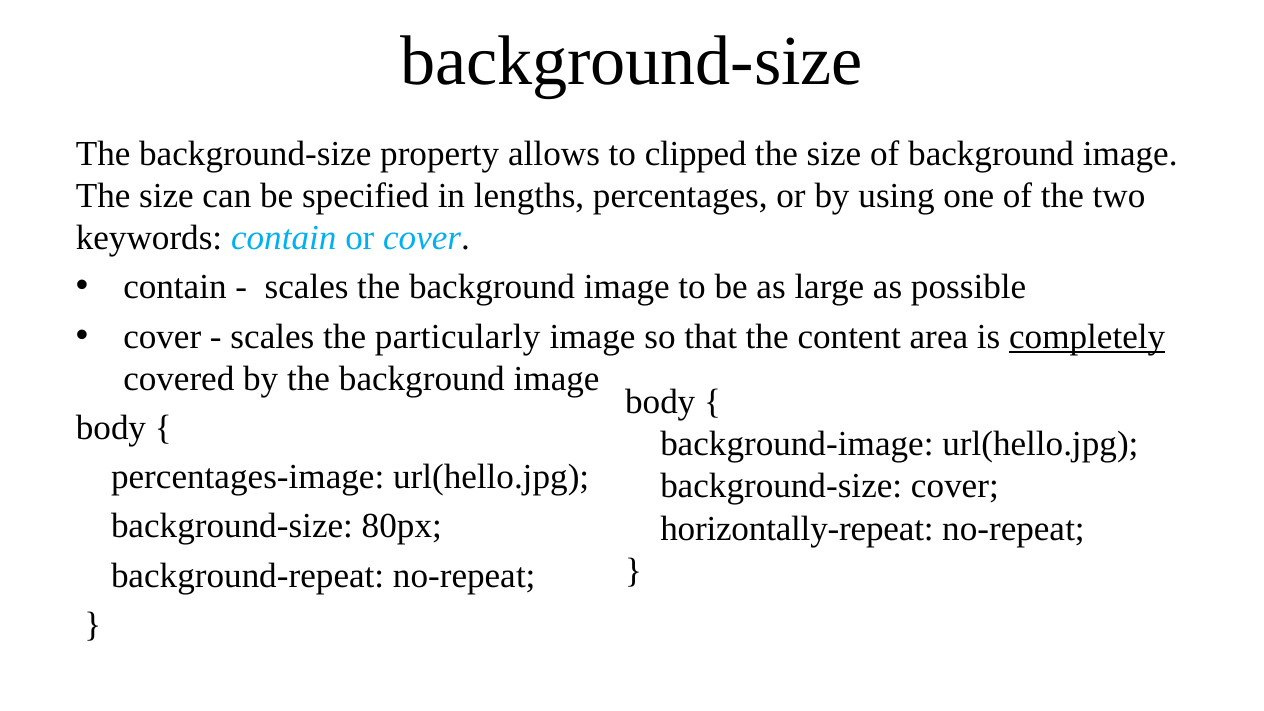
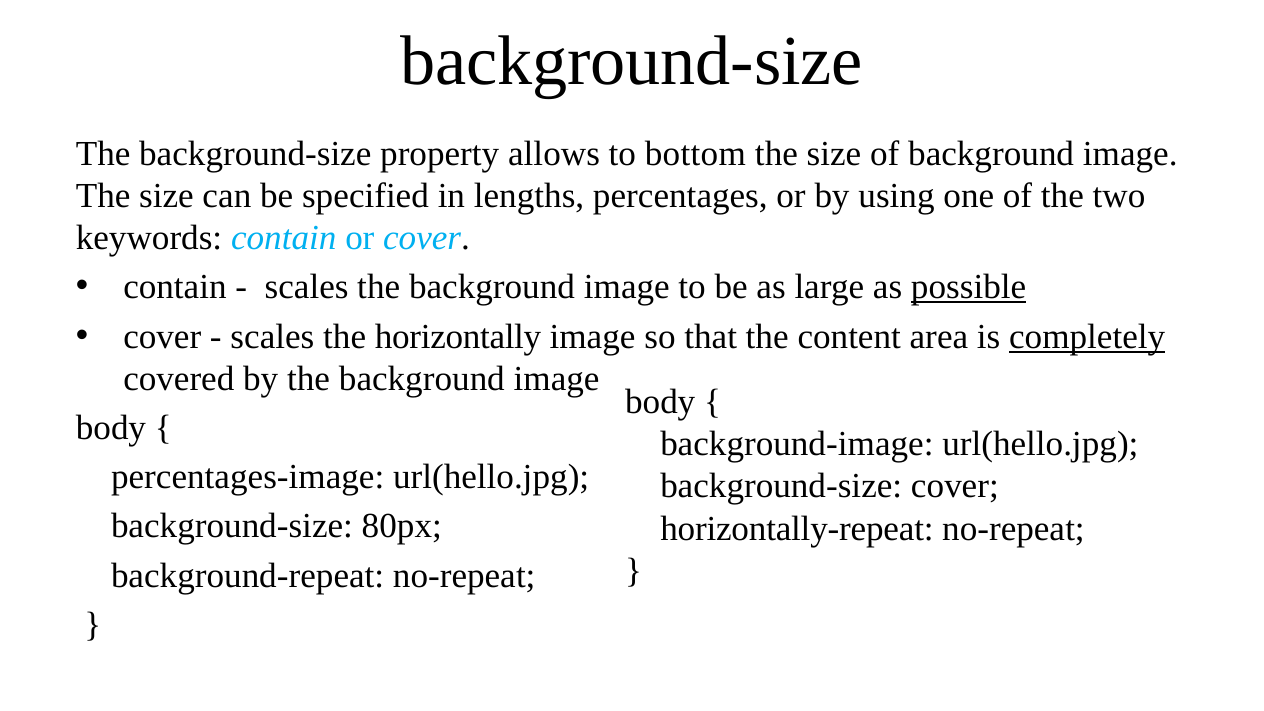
clipped: clipped -> bottom (695, 154)
possible underline: none -> present (969, 287)
particularly: particularly -> horizontally (458, 337)
